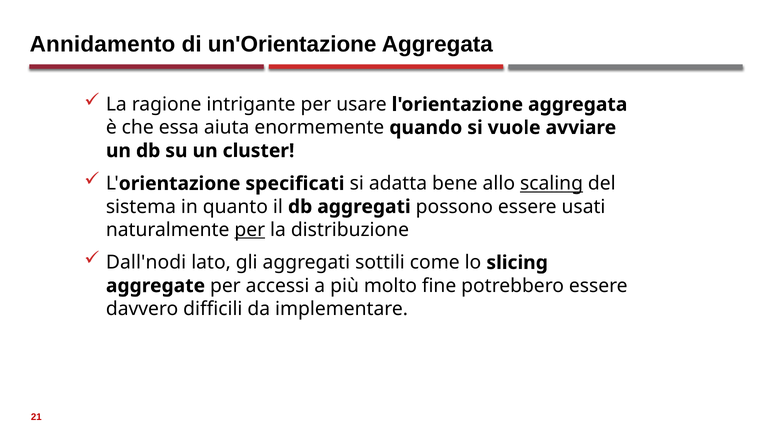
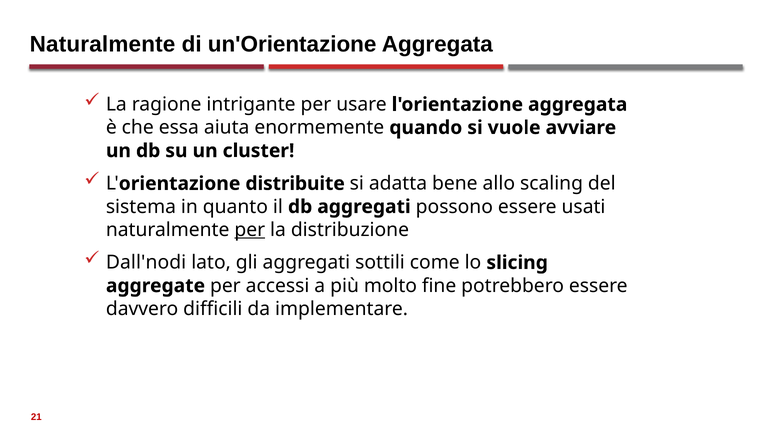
Annidamento: Annidamento -> Naturalmente (102, 44)
specificati: specificati -> distribuite (295, 183)
scaling underline: present -> none (552, 183)
